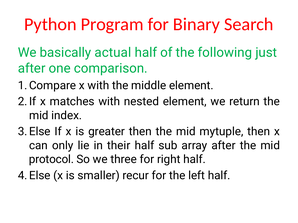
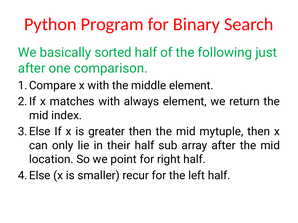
actual: actual -> sorted (113, 53)
nested: nested -> always (142, 102)
protocol: protocol -> location (51, 160)
three: three -> point (124, 160)
